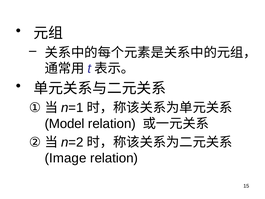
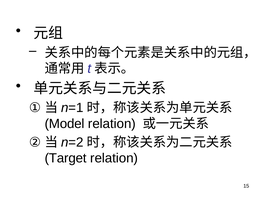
Image: Image -> Target (66, 158)
